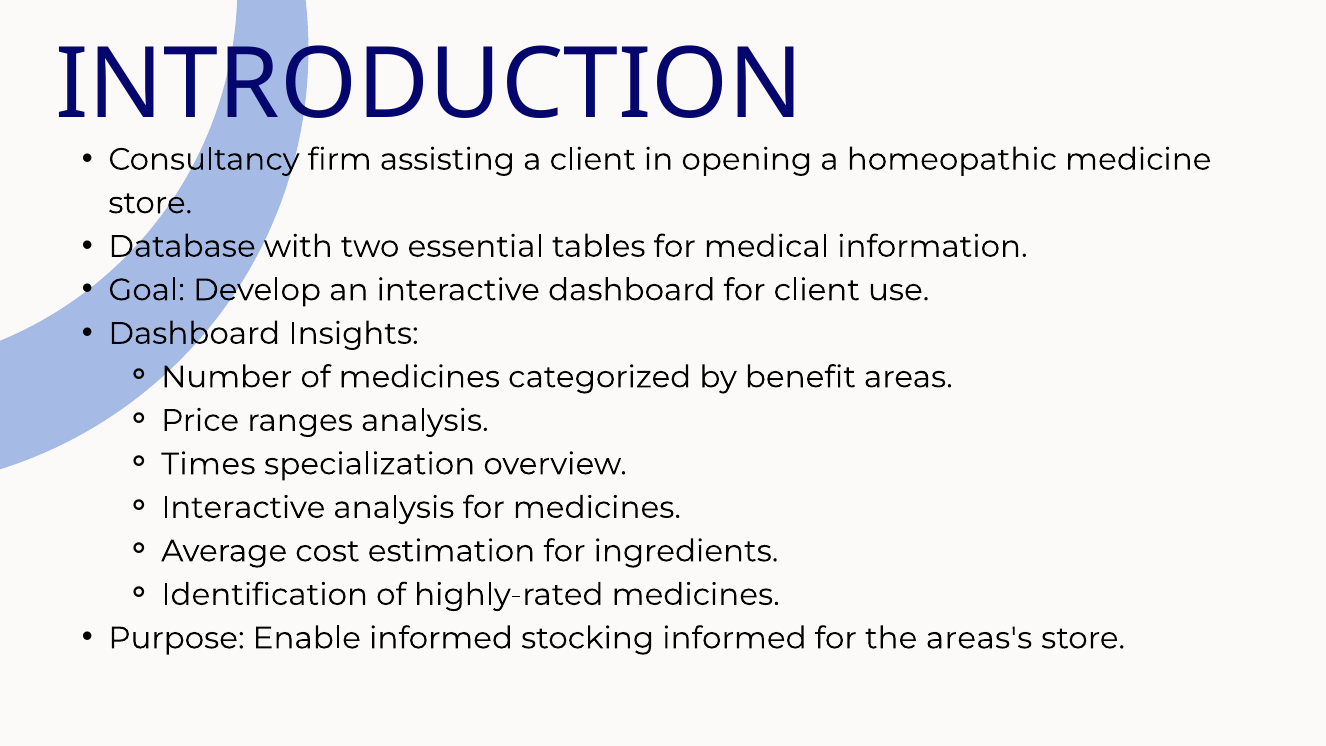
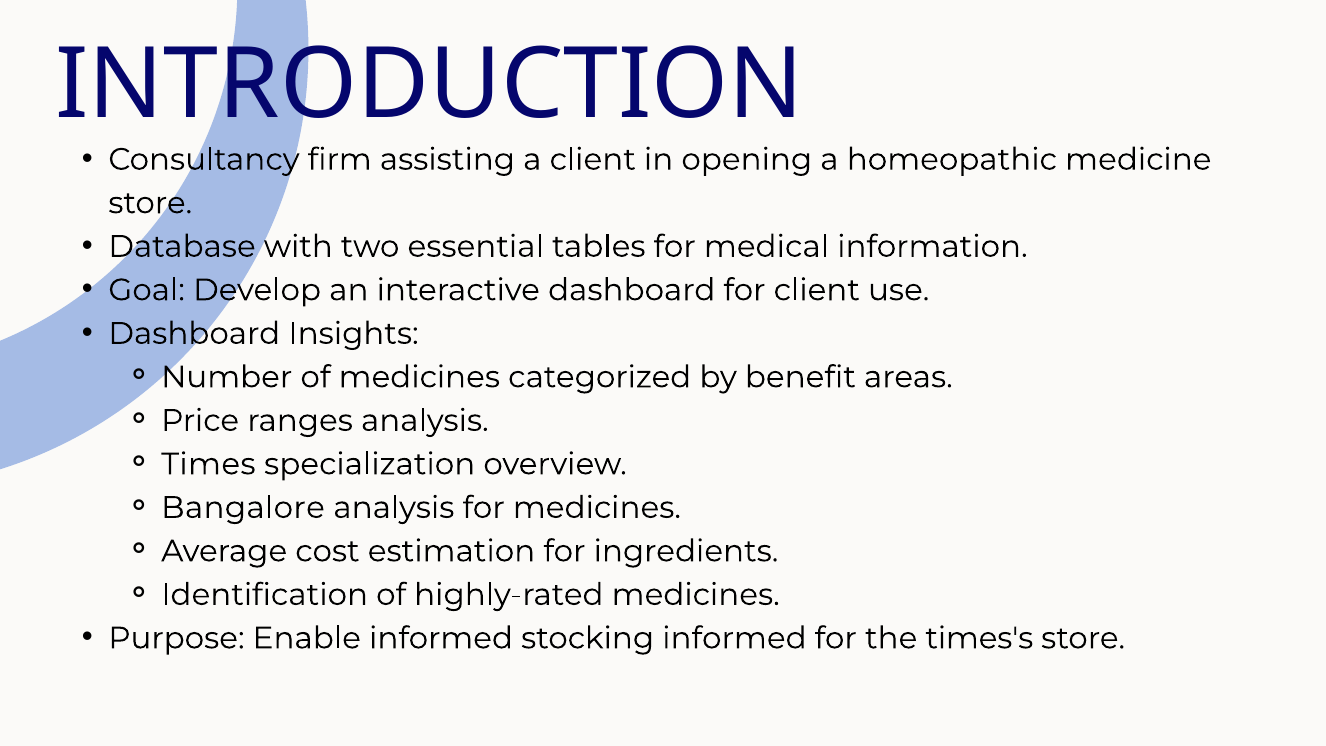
Interactive: Interactive -> Bangalore (243, 508)
areas's: areas's -> times's (979, 638)
